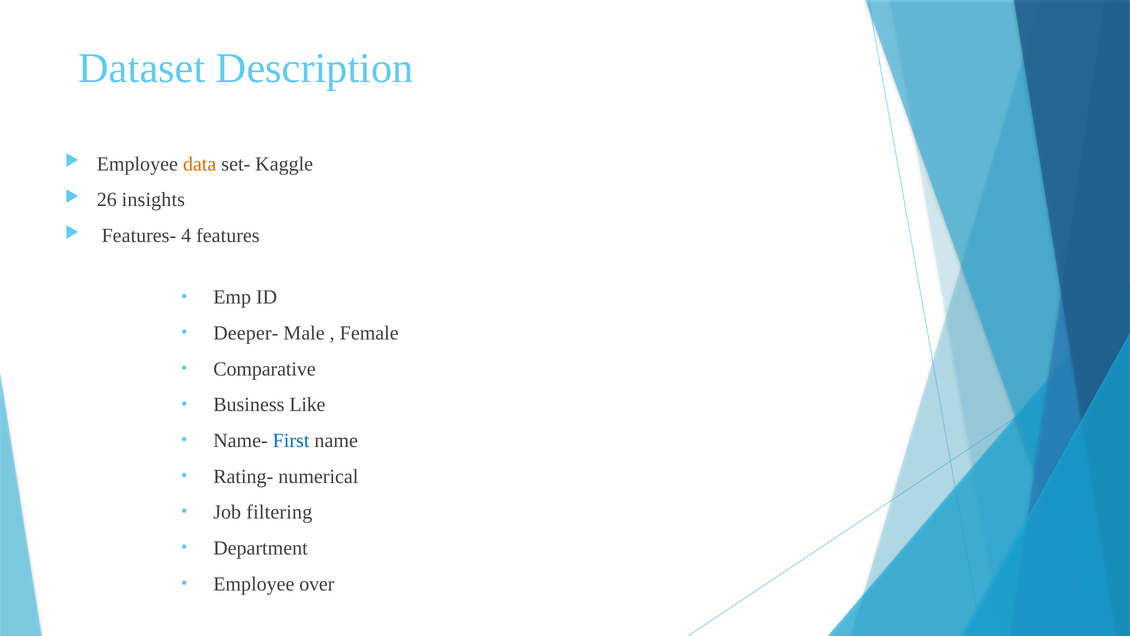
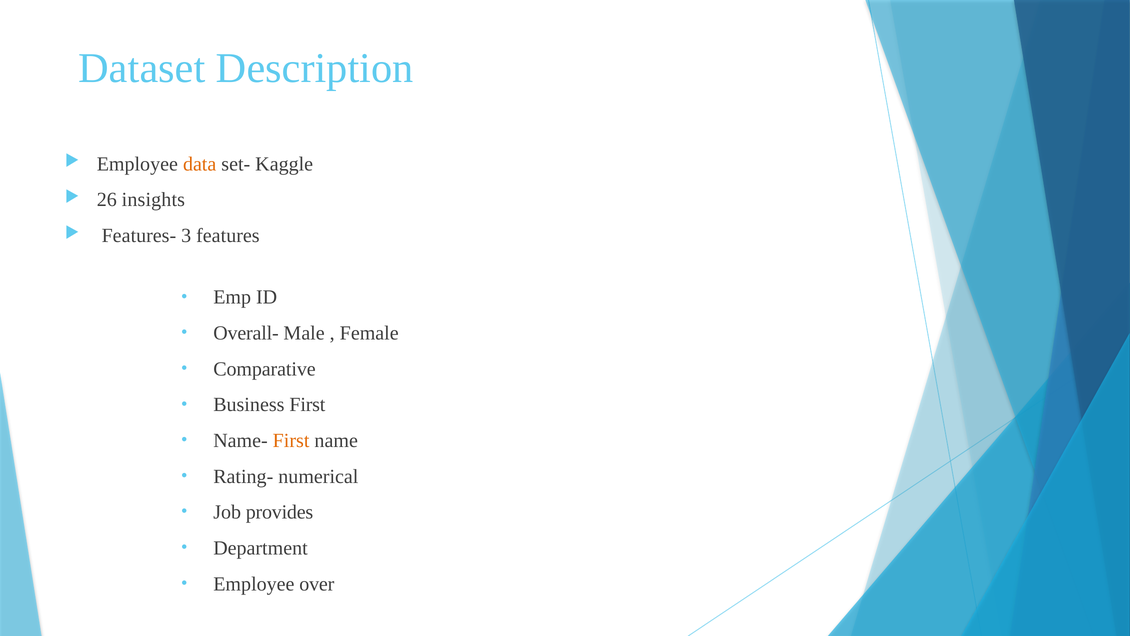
4: 4 -> 3 (186, 235)
Deeper-: Deeper- -> Overall- (246, 333)
Business Like: Like -> First (307, 405)
First colour: blue -> orange (291, 440)
filtering: filtering -> provides (280, 512)
